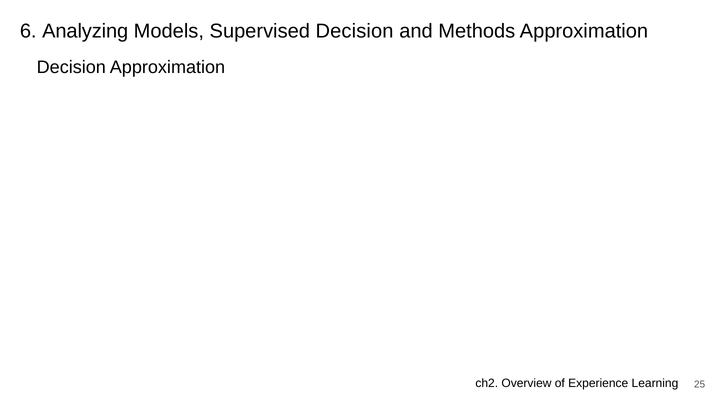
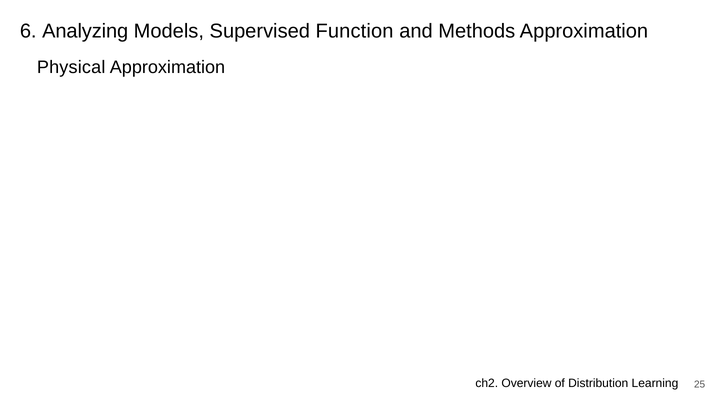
Supervised Decision: Decision -> Function (355, 31)
Decision: Decision -> Physical (71, 67)
Experience: Experience -> Distribution (598, 383)
